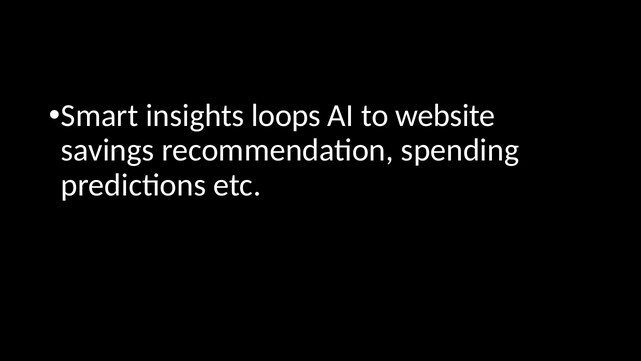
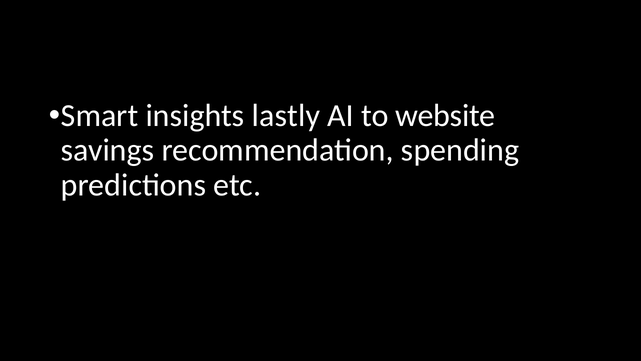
loops: loops -> lastly (286, 115)
